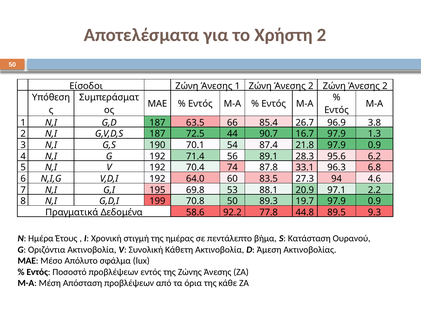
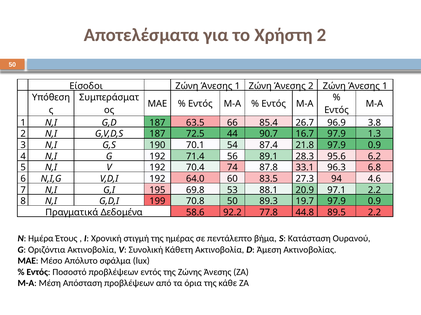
2 Ζώνη Άνεσης 2: 2 -> 1 (385, 86)
89.5 9.3: 9.3 -> 2.2 (374, 213)
